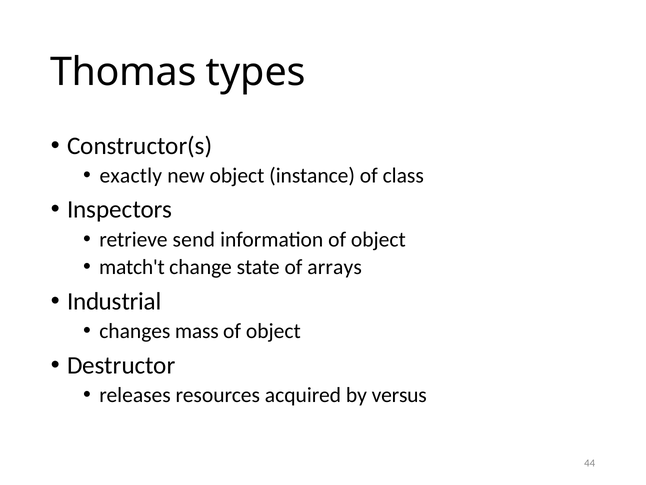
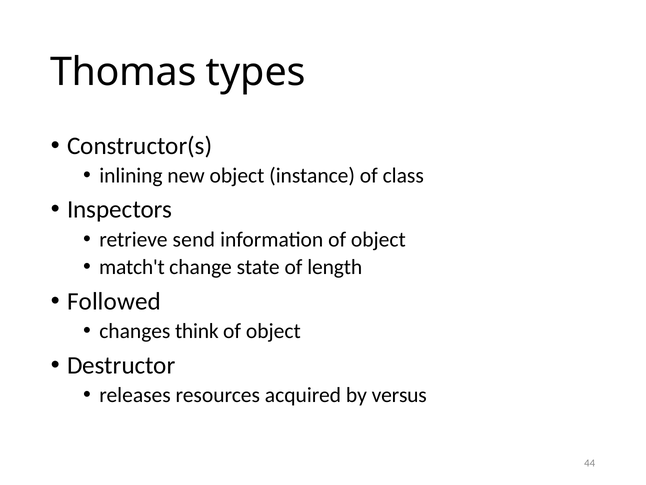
exactly: exactly -> inlining (131, 175)
arrays: arrays -> length (335, 267)
Industrial: Industrial -> Followed (114, 301)
mass: mass -> think (197, 331)
